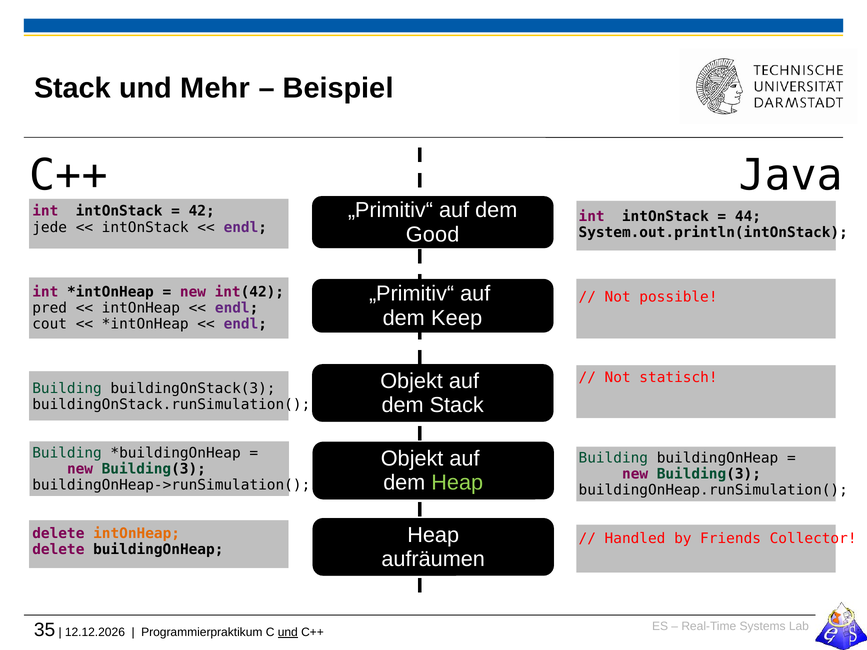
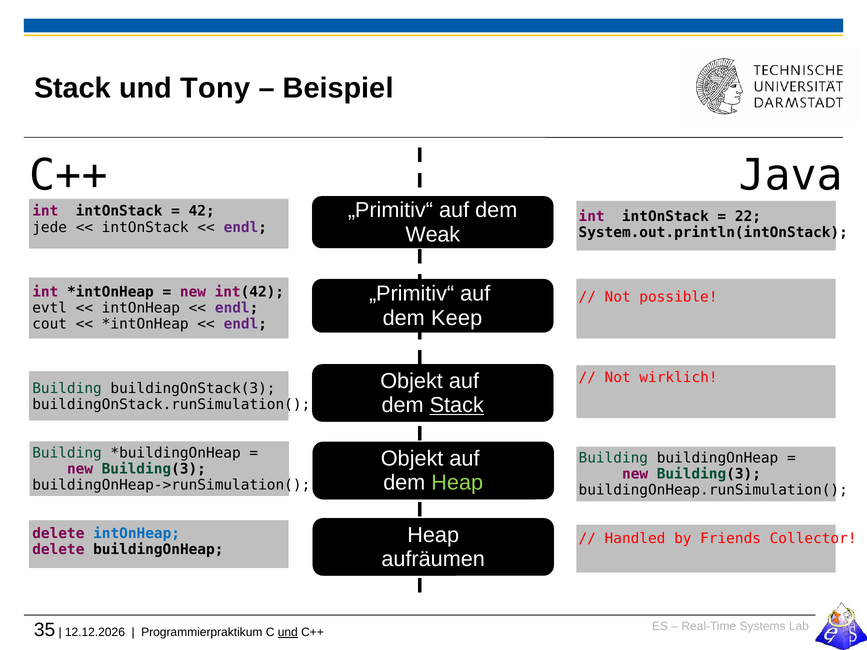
Mehr: Mehr -> Tony (215, 88)
44: 44 -> 22 (748, 216)
Good: Good -> Weak (433, 234)
pred: pred -> evtl (50, 308)
statisch: statisch -> wirklich (678, 378)
Stack underline: none -> present (457, 405)
intOnHeap colour: orange -> blue (137, 534)
